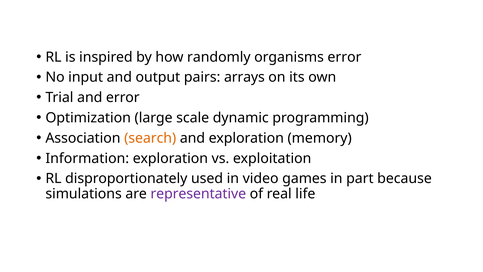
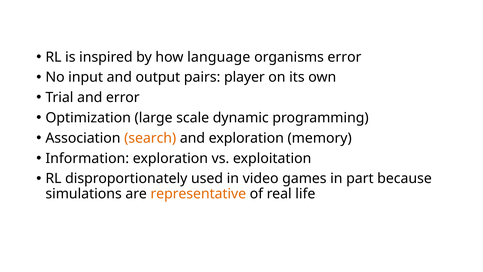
randomly: randomly -> language (219, 57)
arrays: arrays -> player (244, 77)
representative colour: purple -> orange (198, 194)
